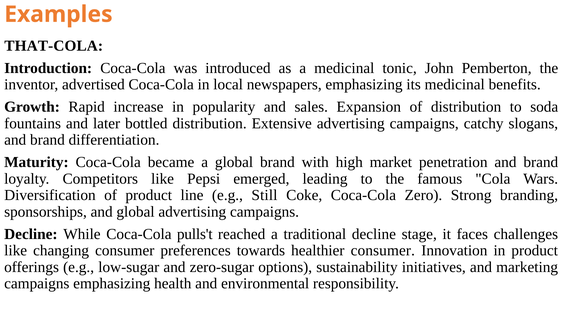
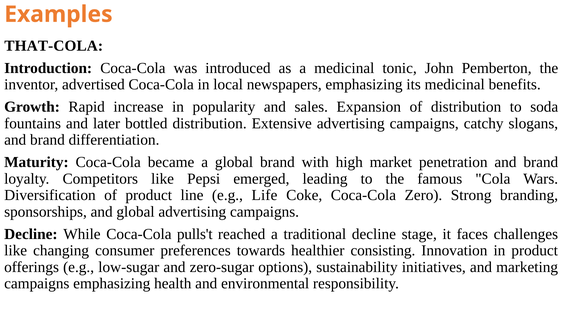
Still: Still -> Life (264, 195)
healthier consumer: consumer -> consisting (383, 250)
